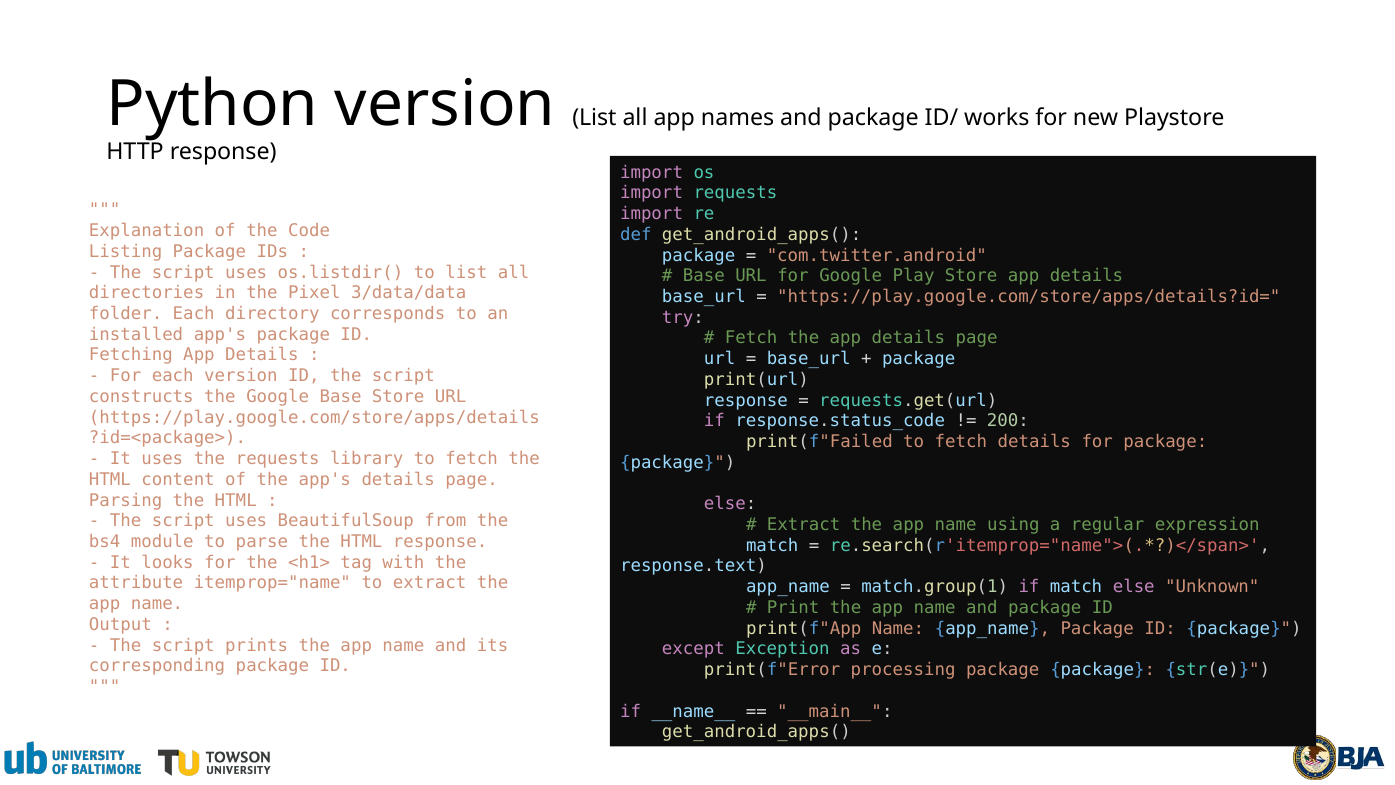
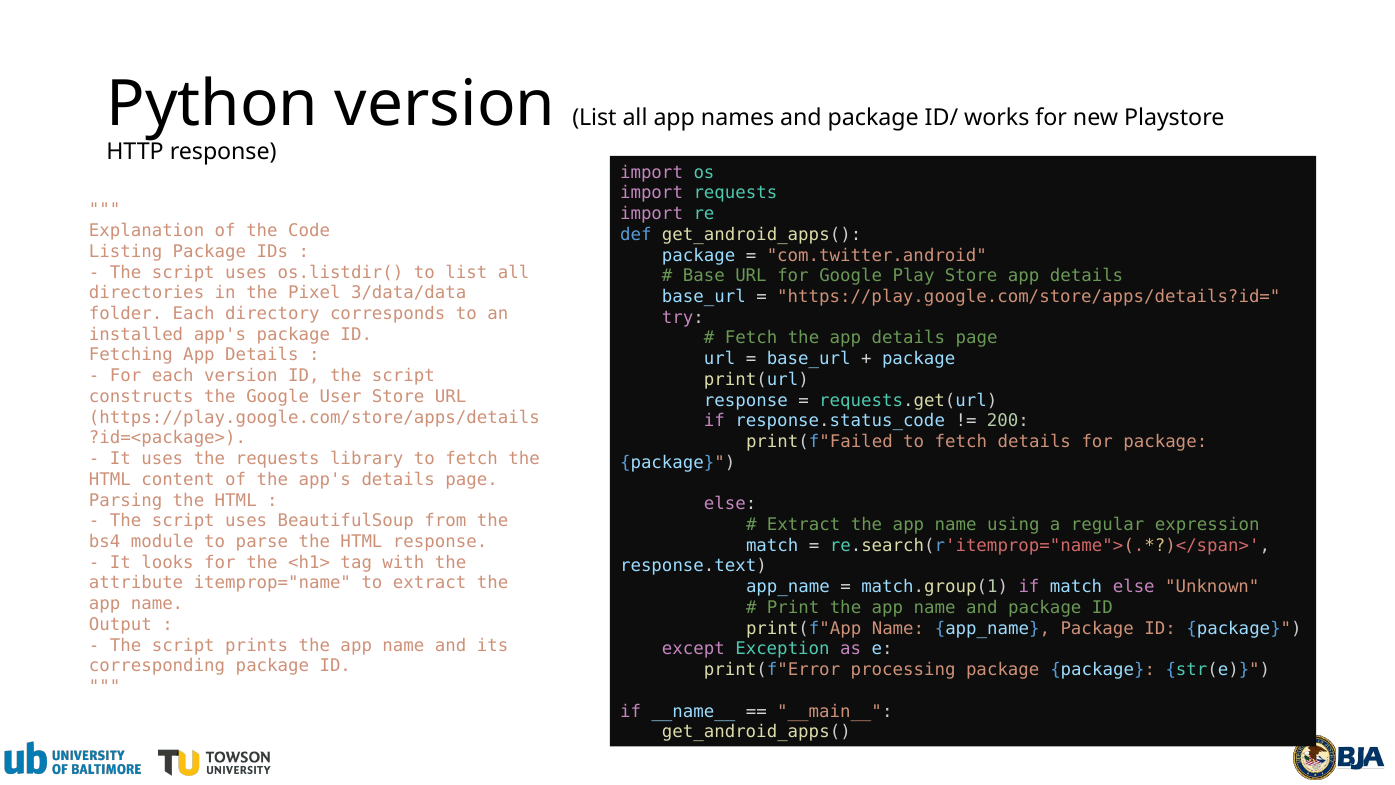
Google Base: Base -> User (341, 396)
